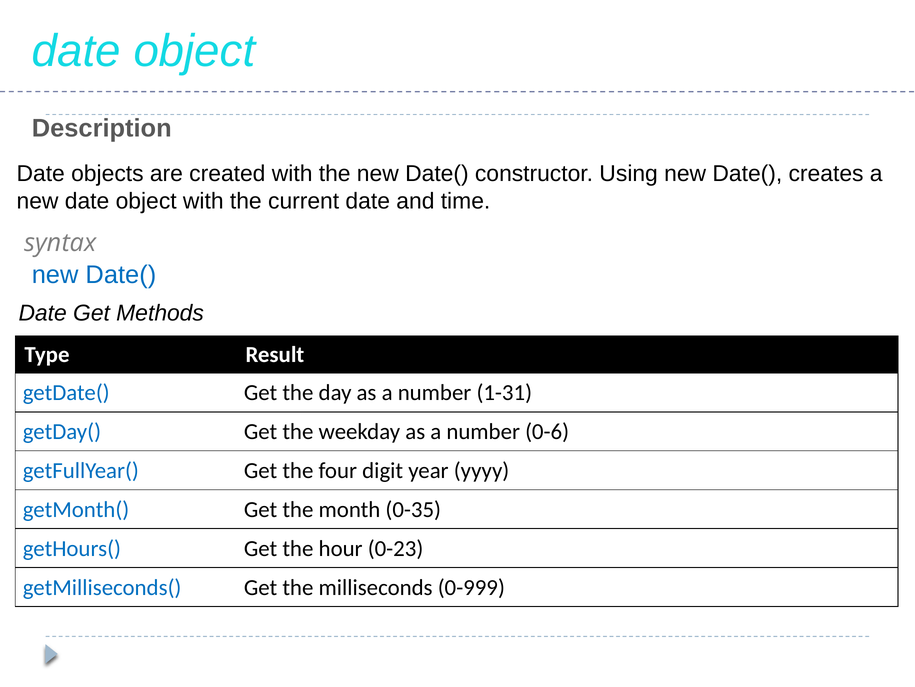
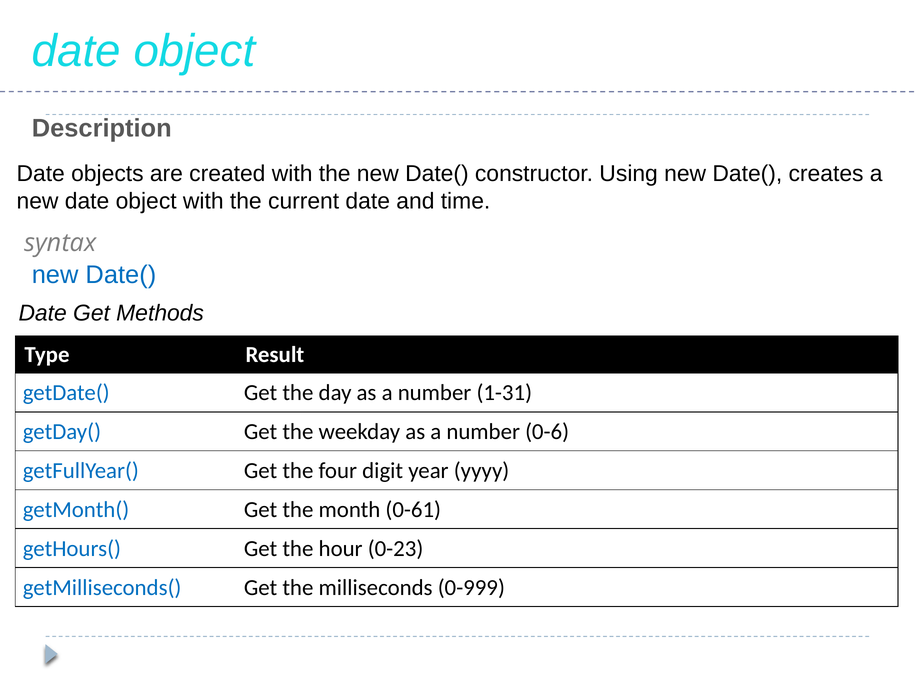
0-35: 0-35 -> 0-61 (413, 509)
